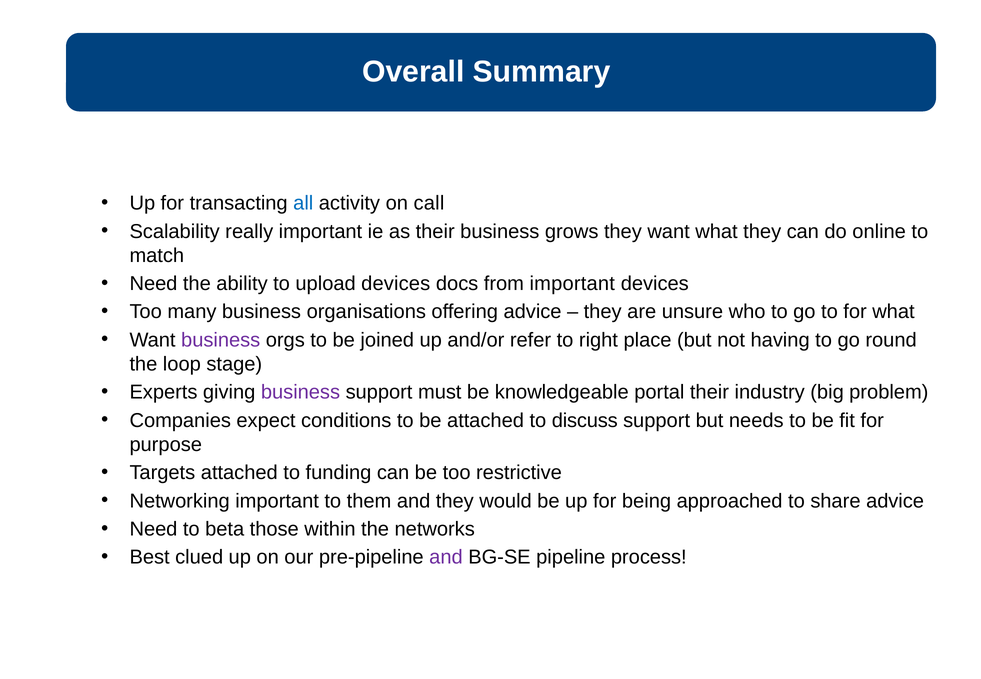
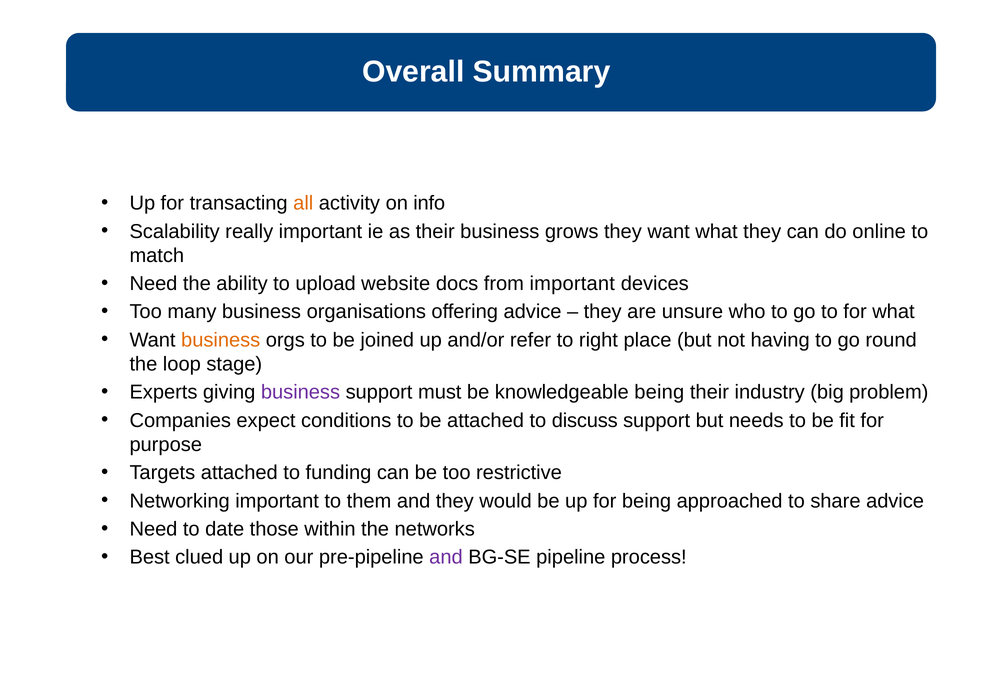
all colour: blue -> orange (303, 203)
call: call -> info (429, 203)
upload devices: devices -> website (396, 284)
business colour: purple -> orange (221, 340)
knowledgeable portal: portal -> being (659, 392)
beta: beta -> date (225, 529)
